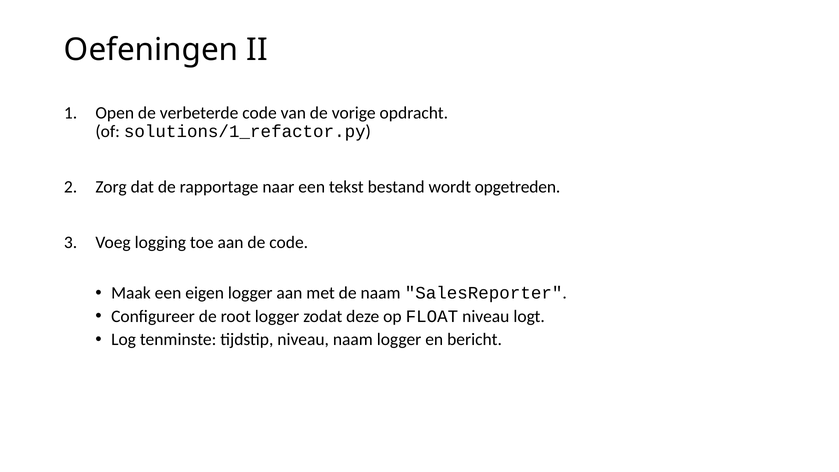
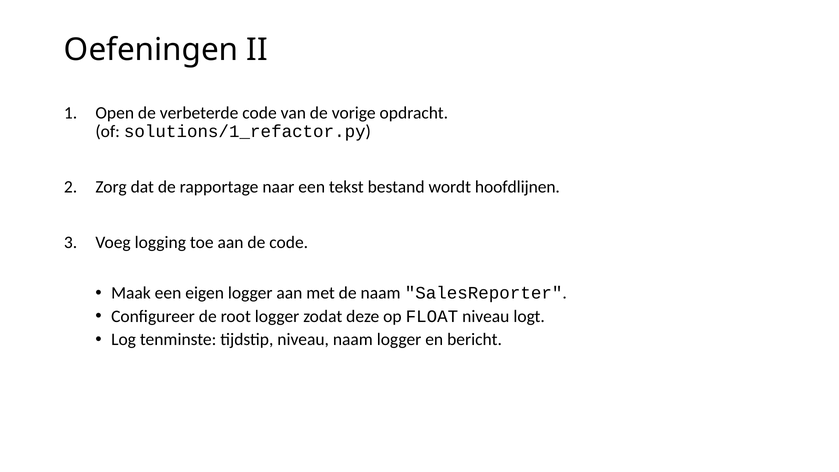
opgetreden: opgetreden -> hoofdlijnen (517, 187)
